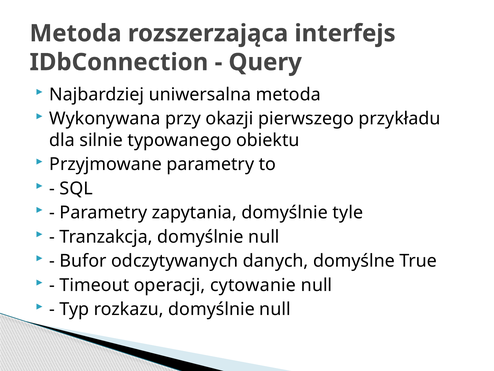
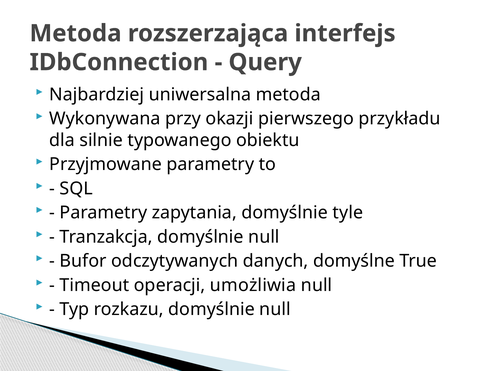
cytowanie: cytowanie -> umożliwia (253, 285)
